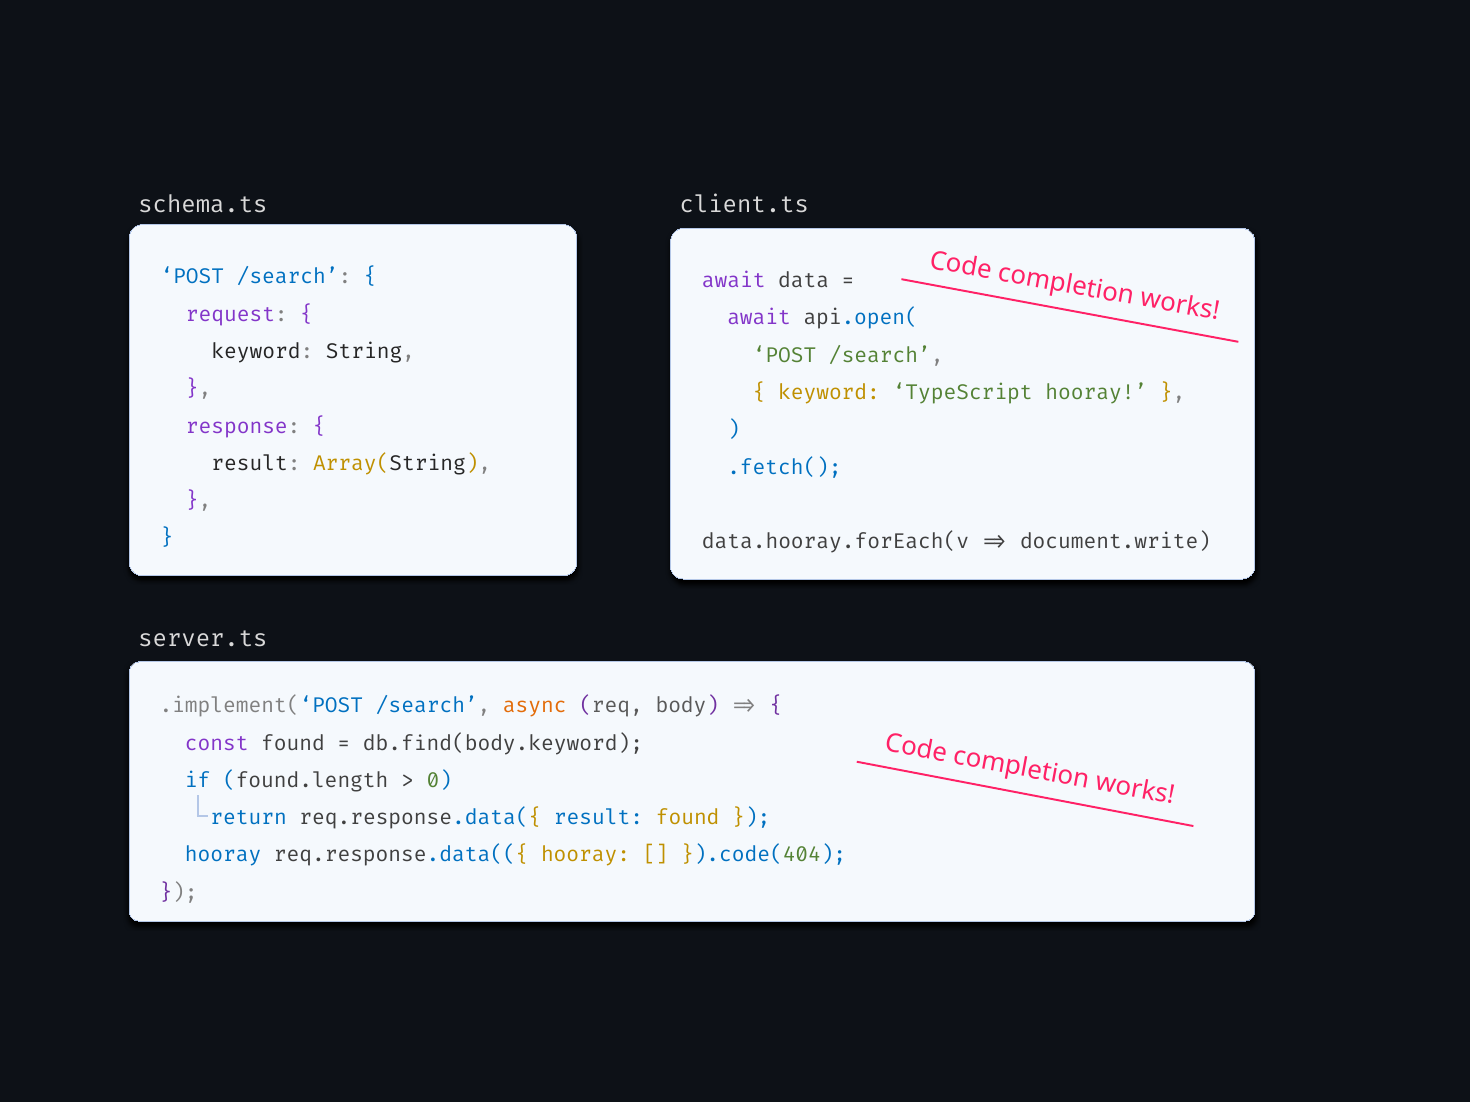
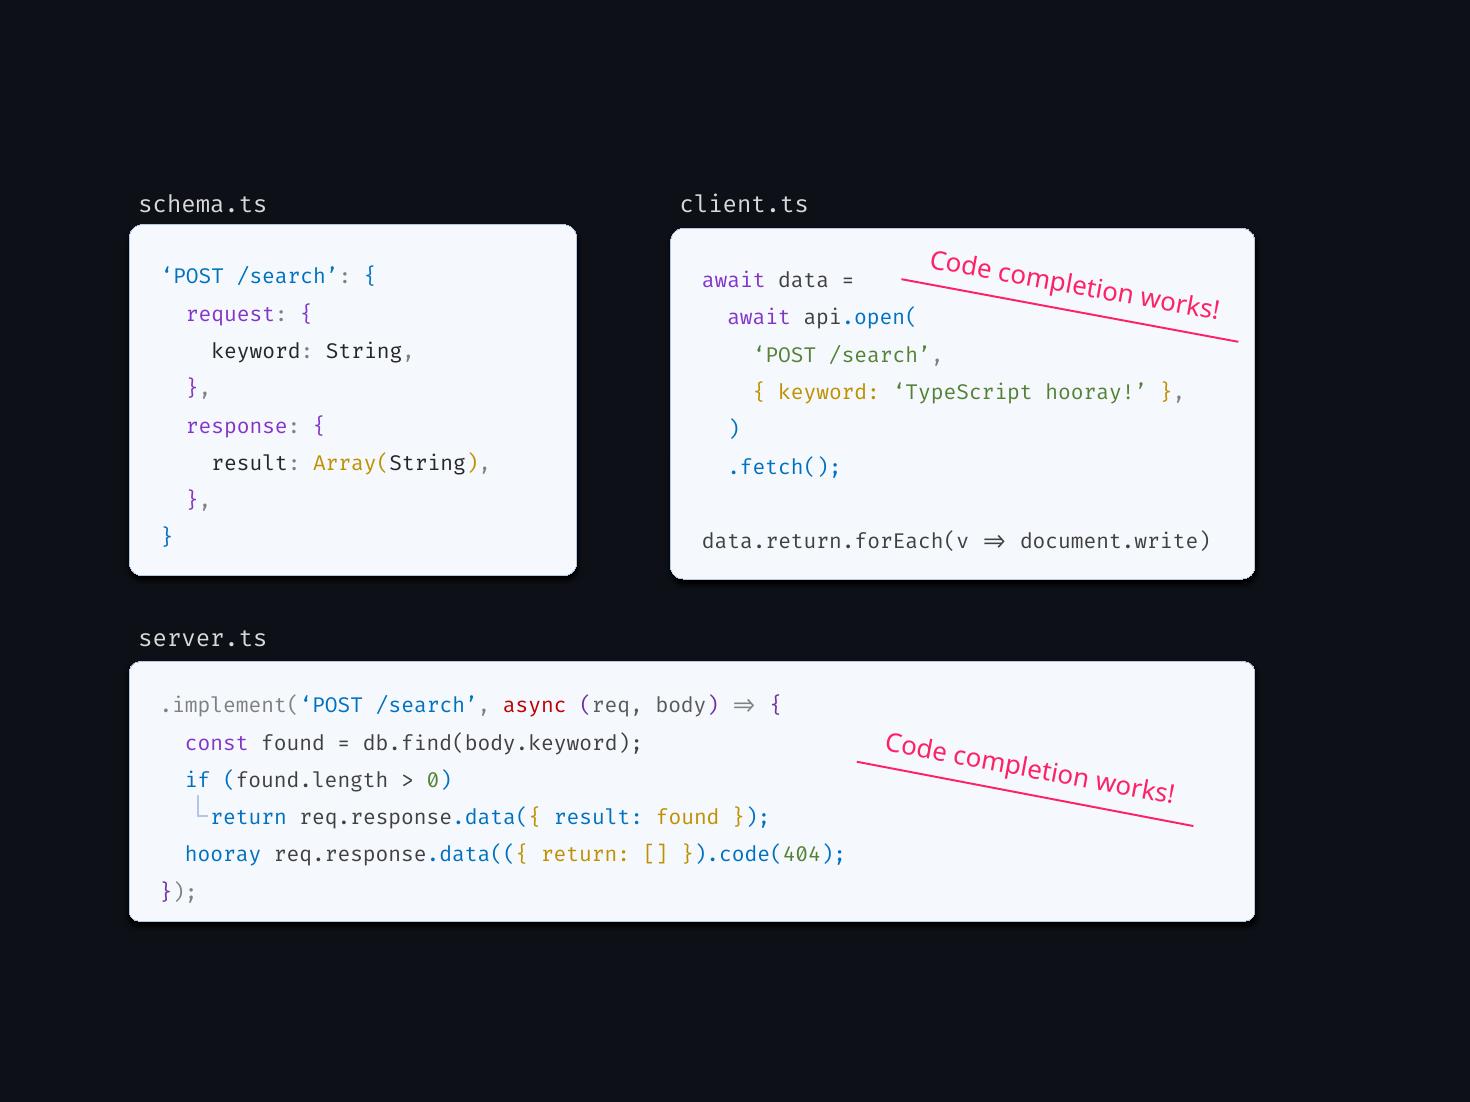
data.hooray.forEach(v: data.hooray.forEach(v -> data.return.forEach(v (836, 542)
async colour: orange -> red (535, 706)
req.response.data(({ hooray: hooray -> return (586, 855)
